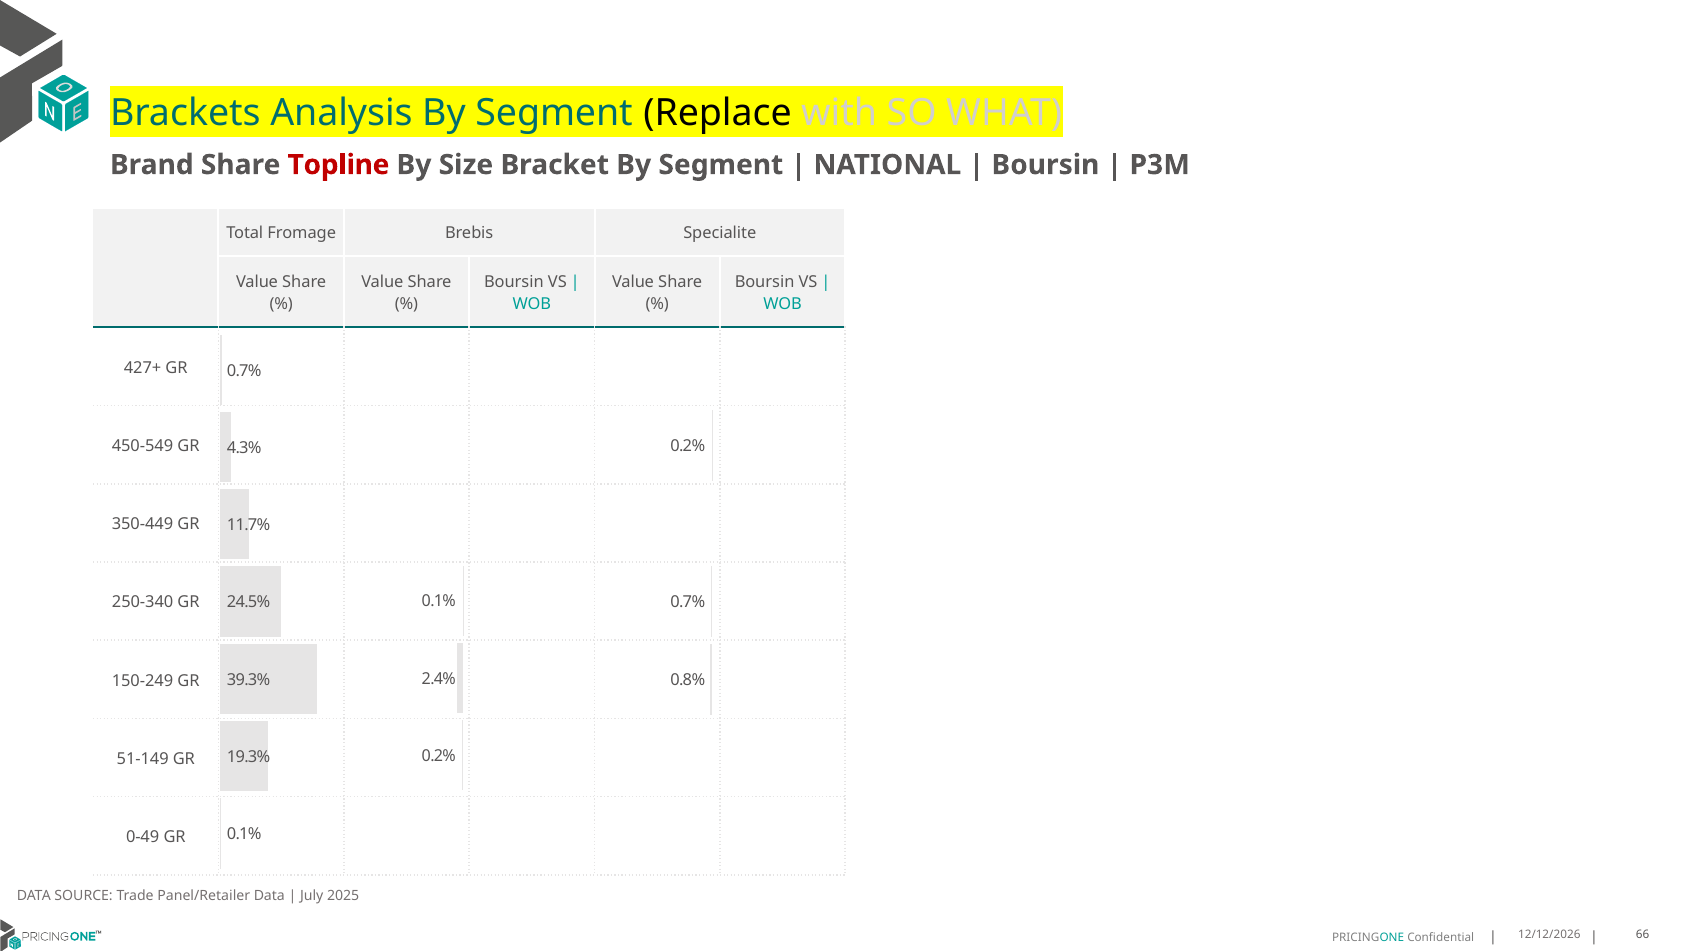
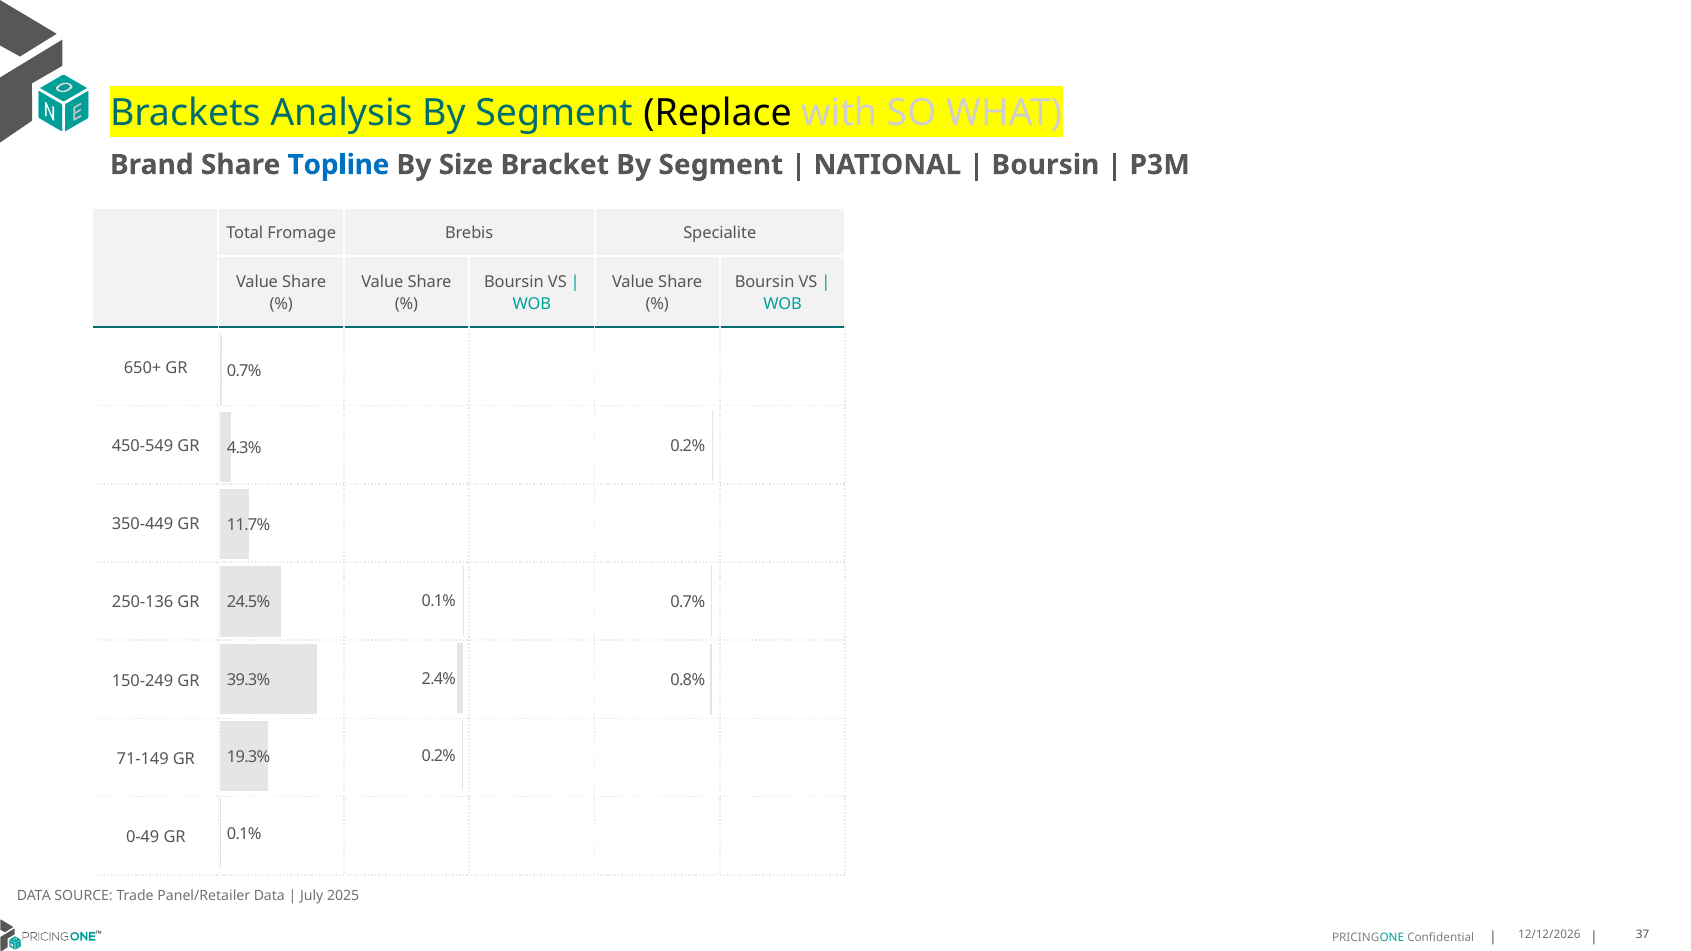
Topline colour: red -> blue (338, 165)
427+: 427+ -> 650+ (143, 368)
250-340: 250-340 -> 250-136 (143, 603)
51-149: 51-149 -> 71-149 (143, 759)
66: 66 -> 37 (1643, 935)
